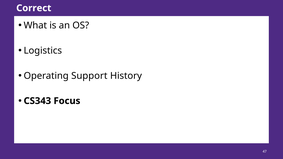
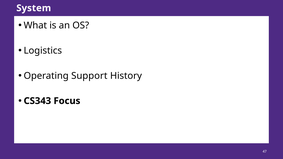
Correct: Correct -> System (34, 8)
